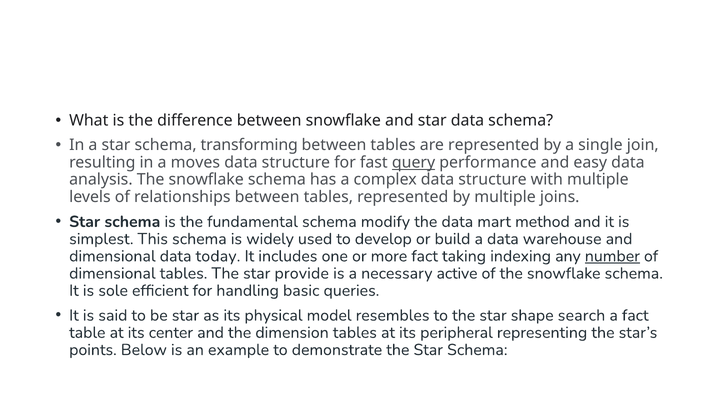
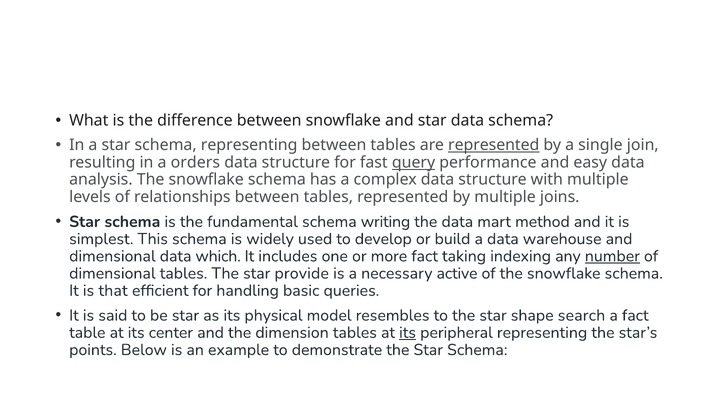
schema transforming: transforming -> representing (249, 145)
represented underline: none -> present (494, 145)
moves: moves -> orders (195, 162)
modify: modify -> writing (386, 221)
today: today -> which (218, 256)
sole: sole -> that (113, 290)
its underline: none -> present (408, 332)
